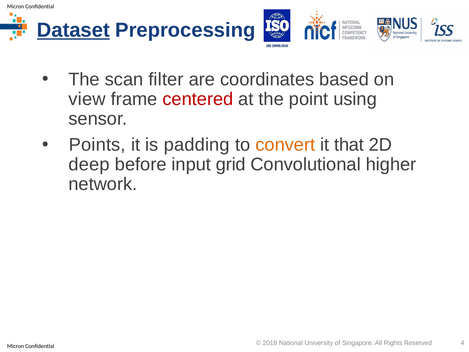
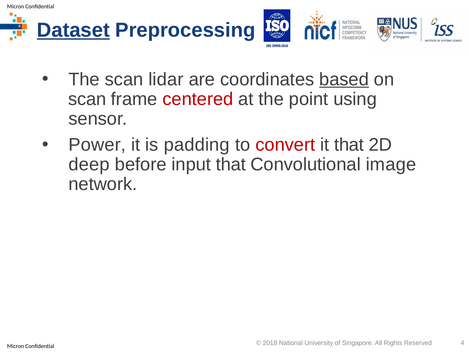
filter: filter -> lidar (166, 79)
based underline: none -> present (344, 79)
view: view -> scan (87, 99)
Points: Points -> Power (97, 145)
convert colour: orange -> red (285, 145)
input grid: grid -> that (231, 164)
higher: higher -> image (391, 164)
